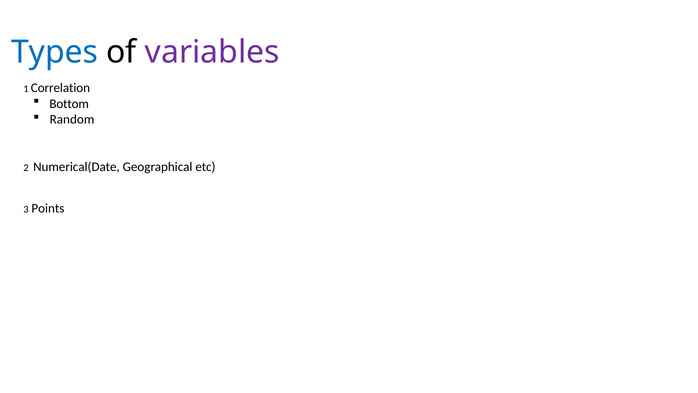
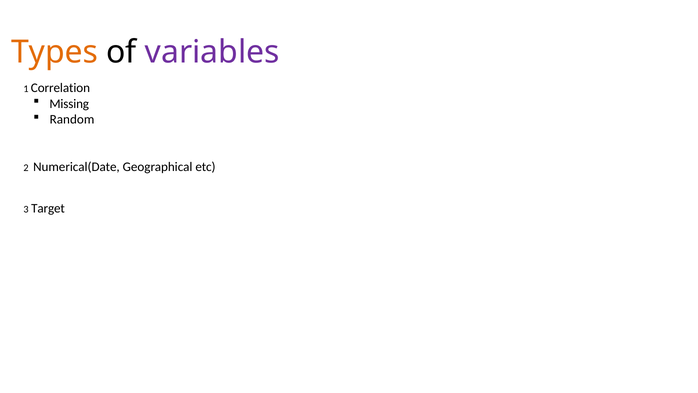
Types colour: blue -> orange (55, 52)
Bottom: Bottom -> Missing (69, 104)
Points: Points -> Target (48, 208)
